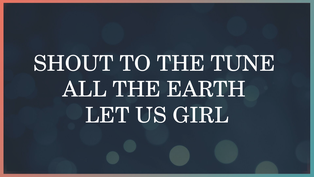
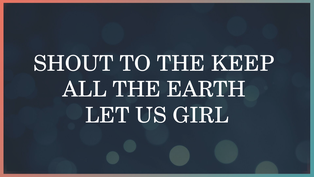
TUNE: TUNE -> KEEP (243, 63)
